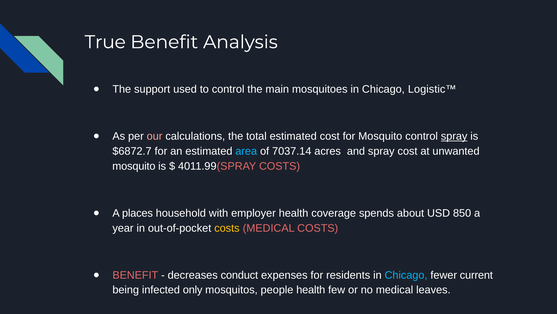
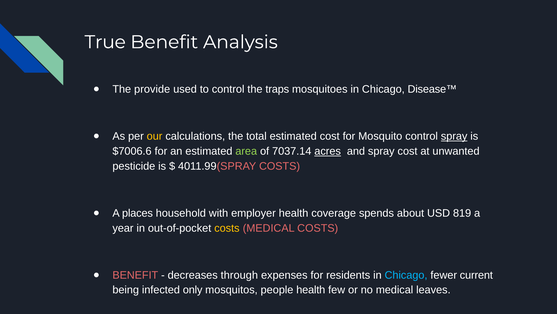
support: support -> provide (152, 89)
main: main -> traps (277, 89)
Logistic™: Logistic™ -> Disease™ (432, 89)
our colour: pink -> yellow (155, 136)
$6872.7: $6872.7 -> $7006.6 (132, 151)
area colour: light blue -> light green (246, 151)
acres underline: none -> present (328, 151)
mosquito: mosquito -> pesticide (134, 166)
850: 850 -> 819 (462, 213)
conduct: conduct -> through (239, 275)
